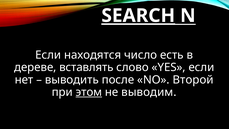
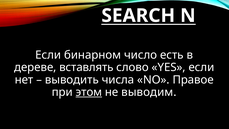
SEARCH underline: present -> none (138, 16)
находятся: находятся -> бинарном (93, 55)
после: после -> числа (118, 80)
Второй: Второй -> Правое (193, 80)
